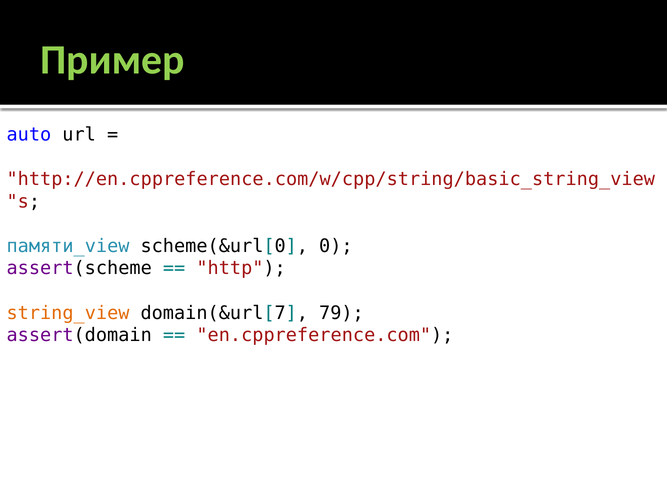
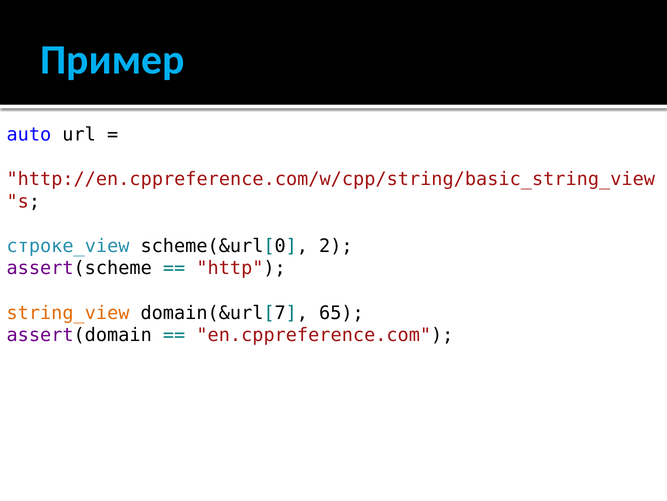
Пример colour: light green -> light blue (112, 60)
памяти_view: памяти_view -> строке_view (68, 246)
0: 0 -> 2 (336, 246)
79: 79 -> 65 (341, 312)
